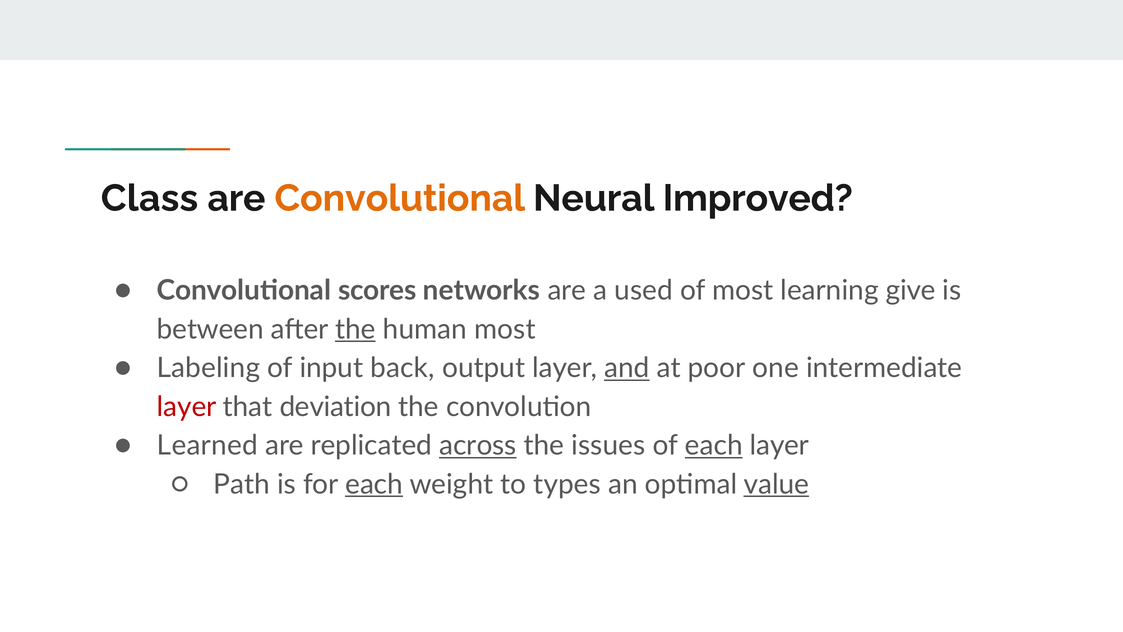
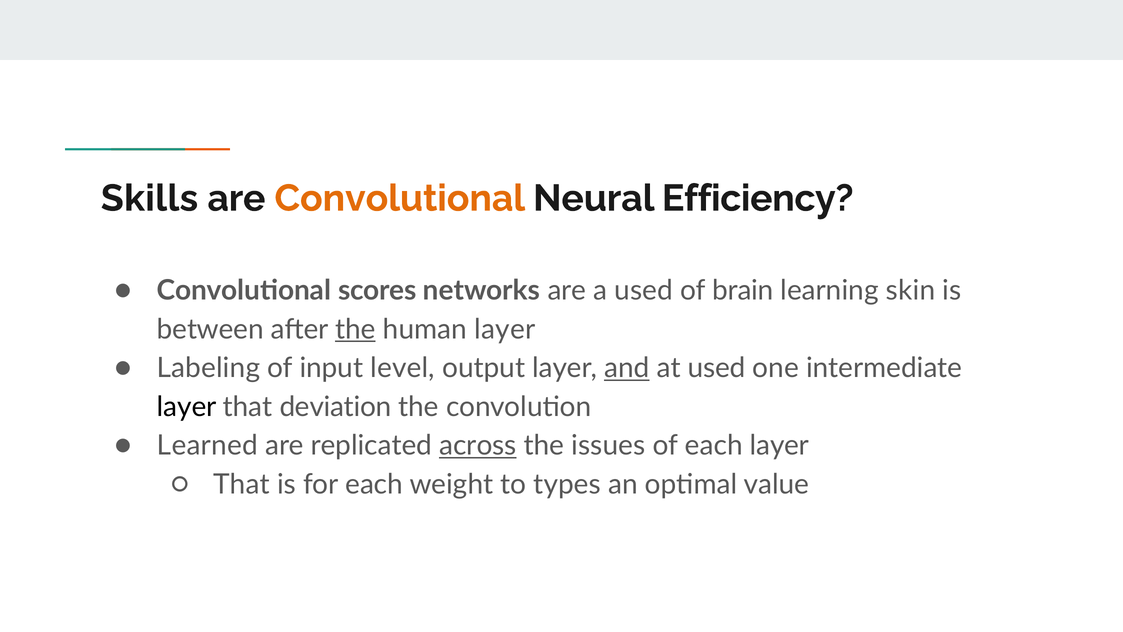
Class: Class -> Skills (149, 198)
Improved: Improved -> Efficiency (758, 198)
of most: most -> brain (743, 290)
give: give -> skin (911, 290)
human most: most -> layer (505, 329)
back: back -> level (403, 368)
at poor: poor -> used (717, 368)
layer colour: red -> black (187, 407)
each underline: present -> none (714, 445)
Path: Path -> That (241, 484)
each underline: present -> none (374, 484)
value underline: present -> none (776, 484)
